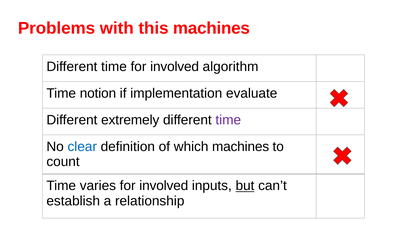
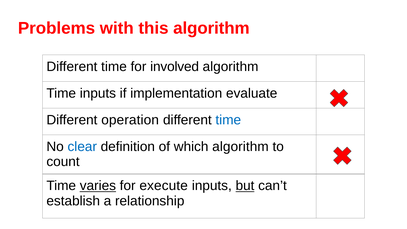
this machines: machines -> algorithm (211, 28)
Time notion: notion -> inputs (98, 93)
extremely: extremely -> operation (130, 120)
time colour: purple -> blue (228, 120)
which machines: machines -> algorithm (240, 147)
varies underline: none -> present (98, 186)
involved: involved -> execute (164, 186)
